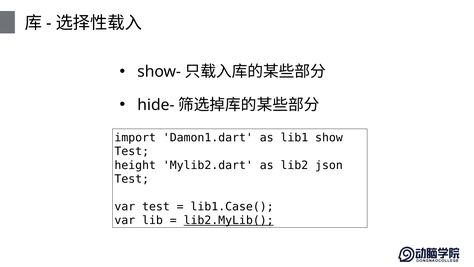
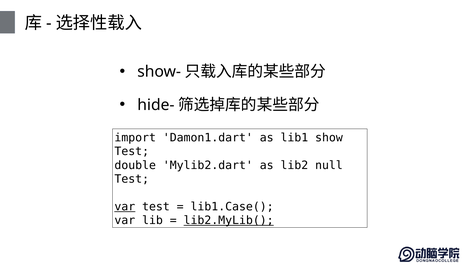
height: height -> double (135, 165)
json: json -> null (329, 165)
var underline: none -> present (125, 206)
